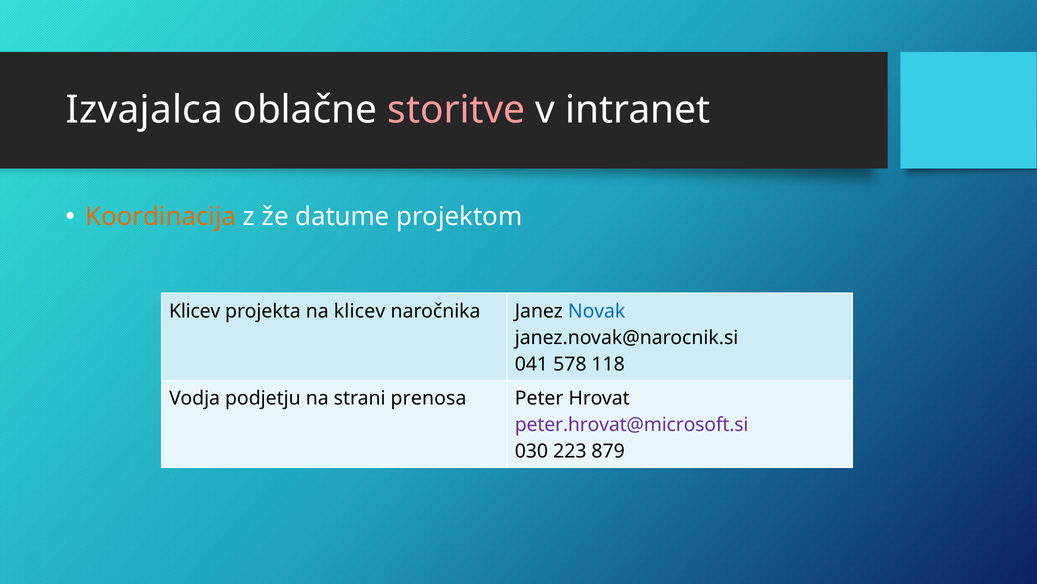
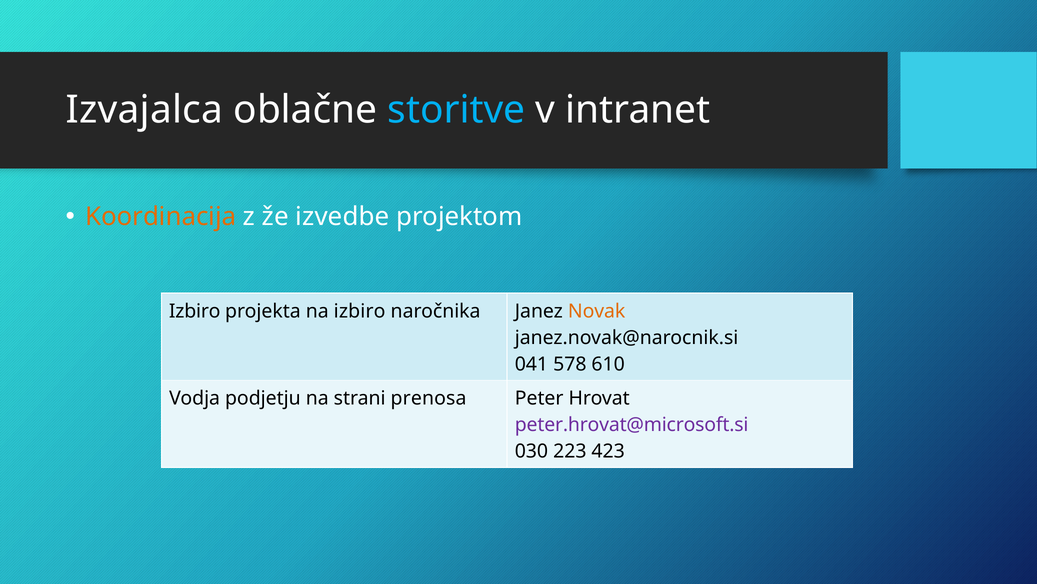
storitve colour: pink -> light blue (456, 110)
datume: datume -> izvedbe (342, 216)
Klicev: Klicev -> Izbiro (195, 311)
na klicev: klicev -> izbiro (360, 311)
Novak colour: blue -> orange (597, 311)
118: 118 -> 610 (608, 364)
879: 879 -> 423 (608, 451)
